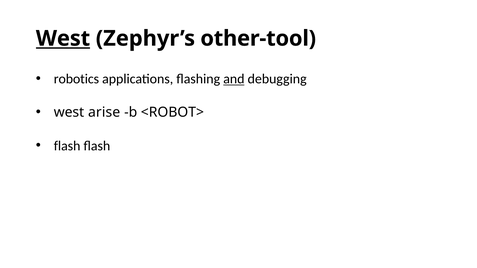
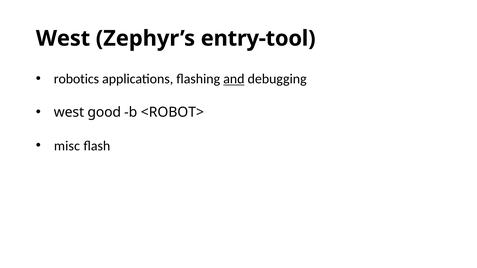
West underline: present -> none (63, 39)
other-tool: other-tool -> entry-tool (258, 39)
arise: arise -> good (104, 113)
flash: flash -> misc (67, 146)
